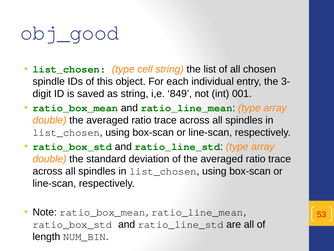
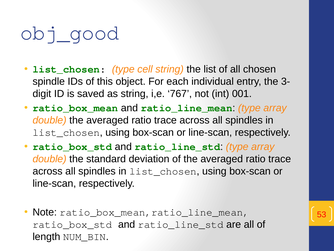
849: 849 -> 767 (180, 94)
